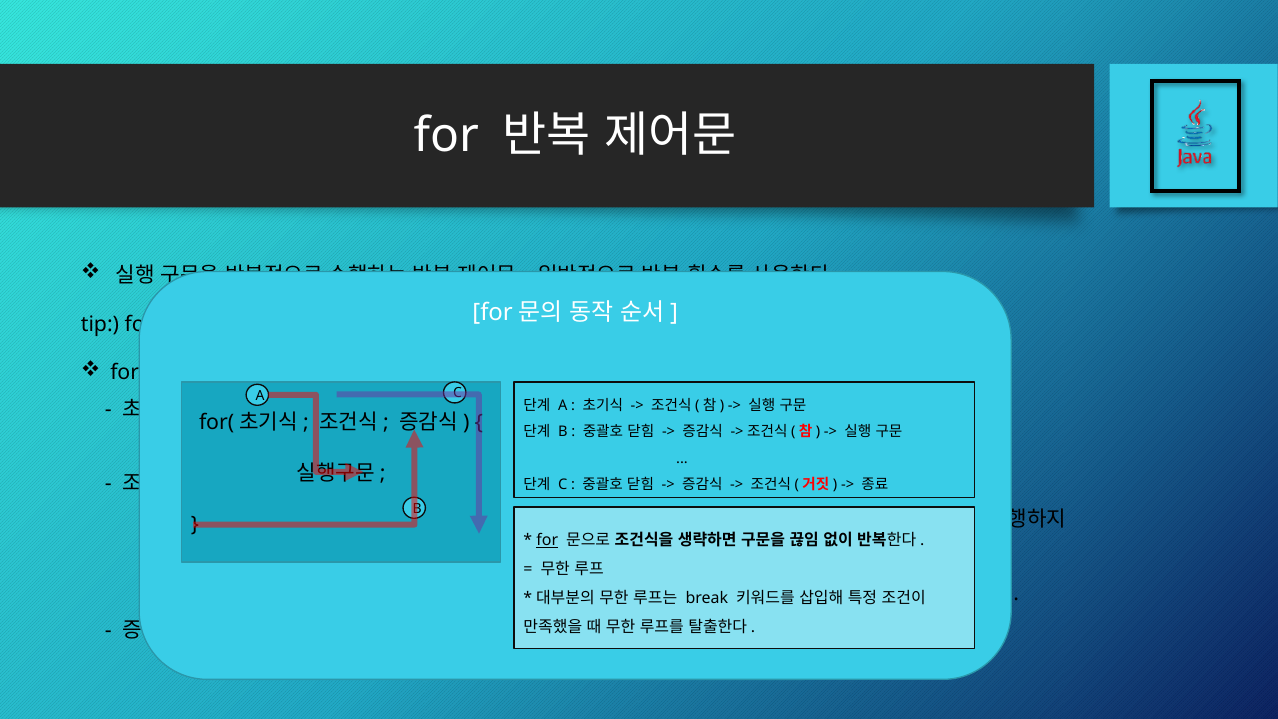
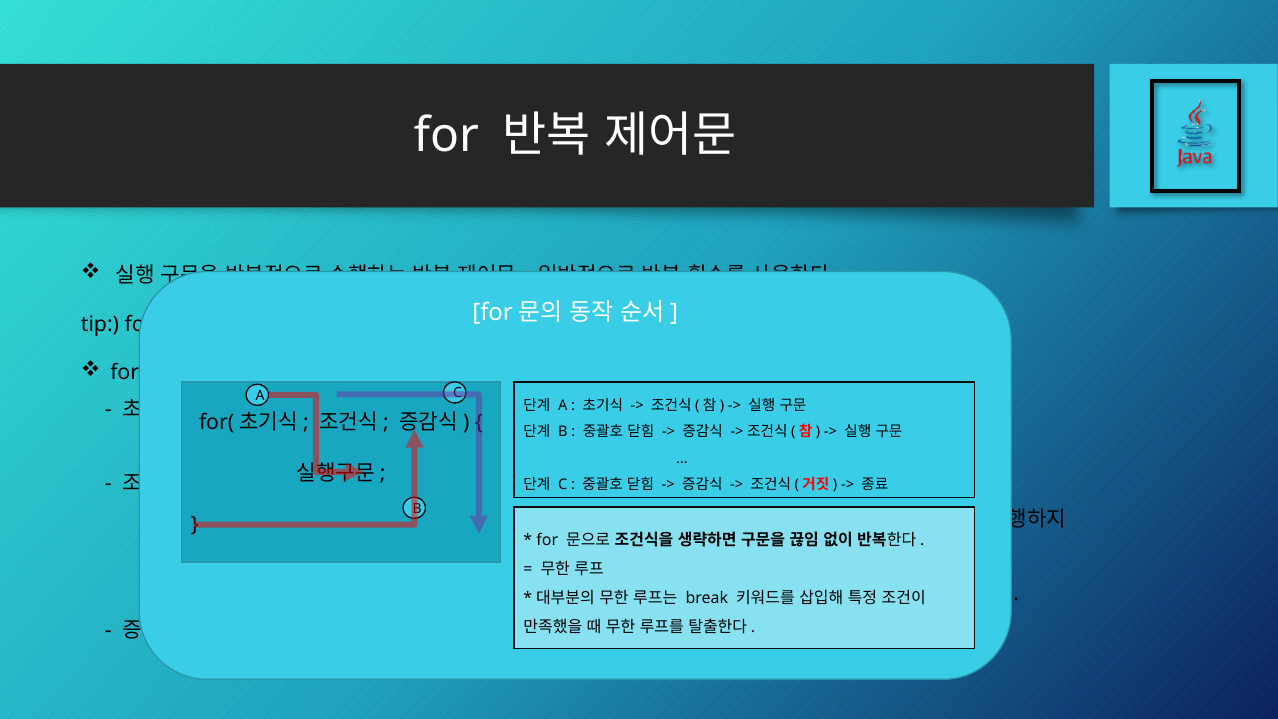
for underline: present -> none (547, 540)
